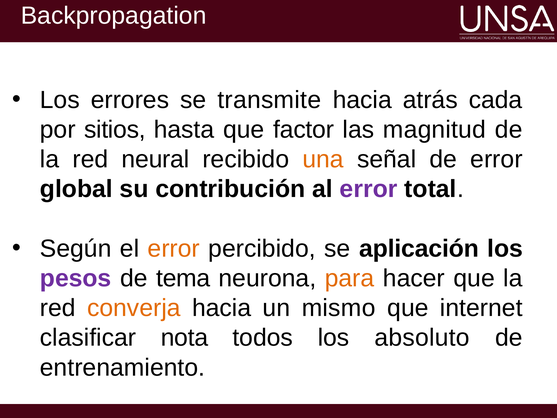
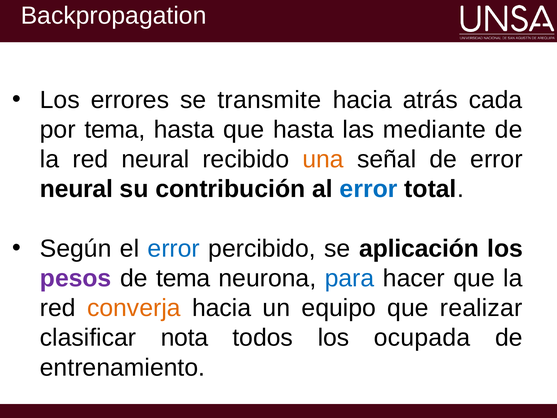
por sitios: sitios -> tema (115, 130)
que factor: factor -> hasta (303, 130)
magnitud: magnitud -> mediante (434, 130)
global: global -> neural (76, 189)
error colour: purple -> blue (369, 189)
error colour: orange -> blue (174, 248)
para colour: orange -> blue (350, 278)
mismo: mismo -> equipo (339, 308)
internet: internet -> realizar (481, 308)
absoluto: absoluto -> ocupada (422, 338)
